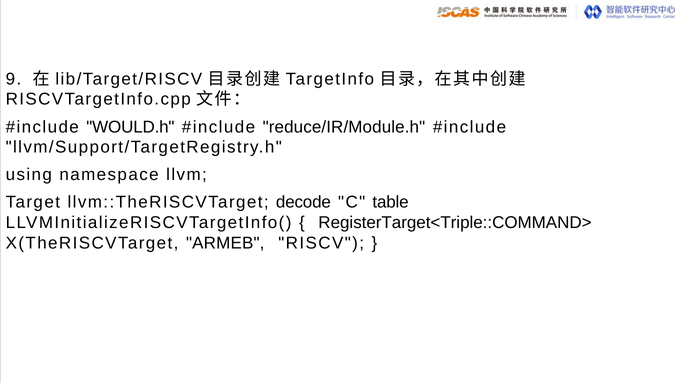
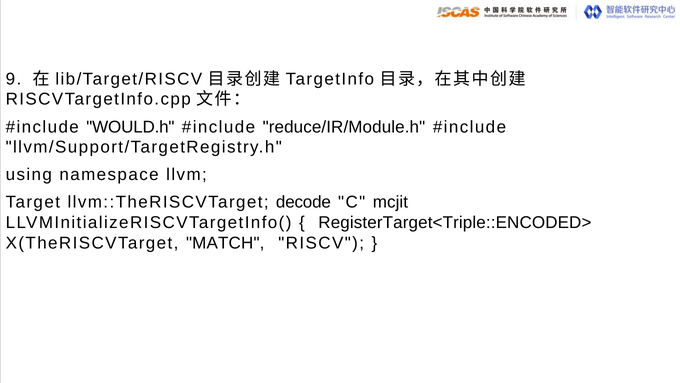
table: table -> mcjit (390, 202)
RegisterTarget<Triple::COMMAND>: RegisterTarget<Triple::COMMAND> -> RegisterTarget<Triple::ENCODED> (455, 223)
ARMEB: ARMEB -> MATCH (225, 243)
